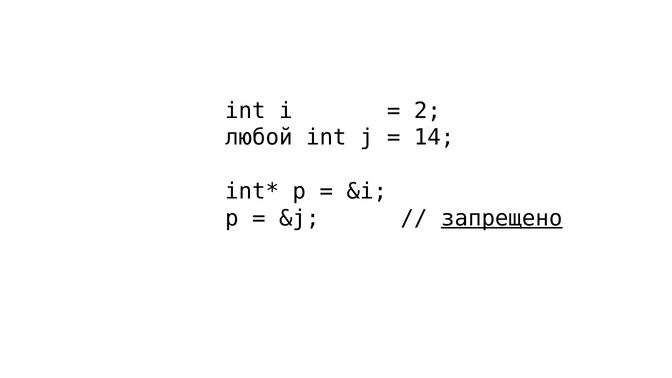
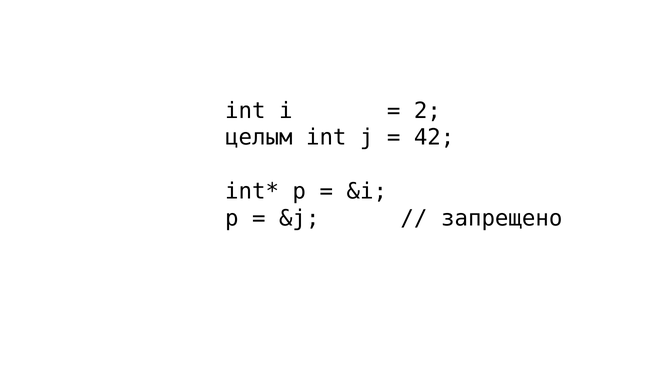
любой: любой -> целым (259, 138)
14: 14 -> 42 (434, 138)
запрещено underline: present -> none (502, 218)
